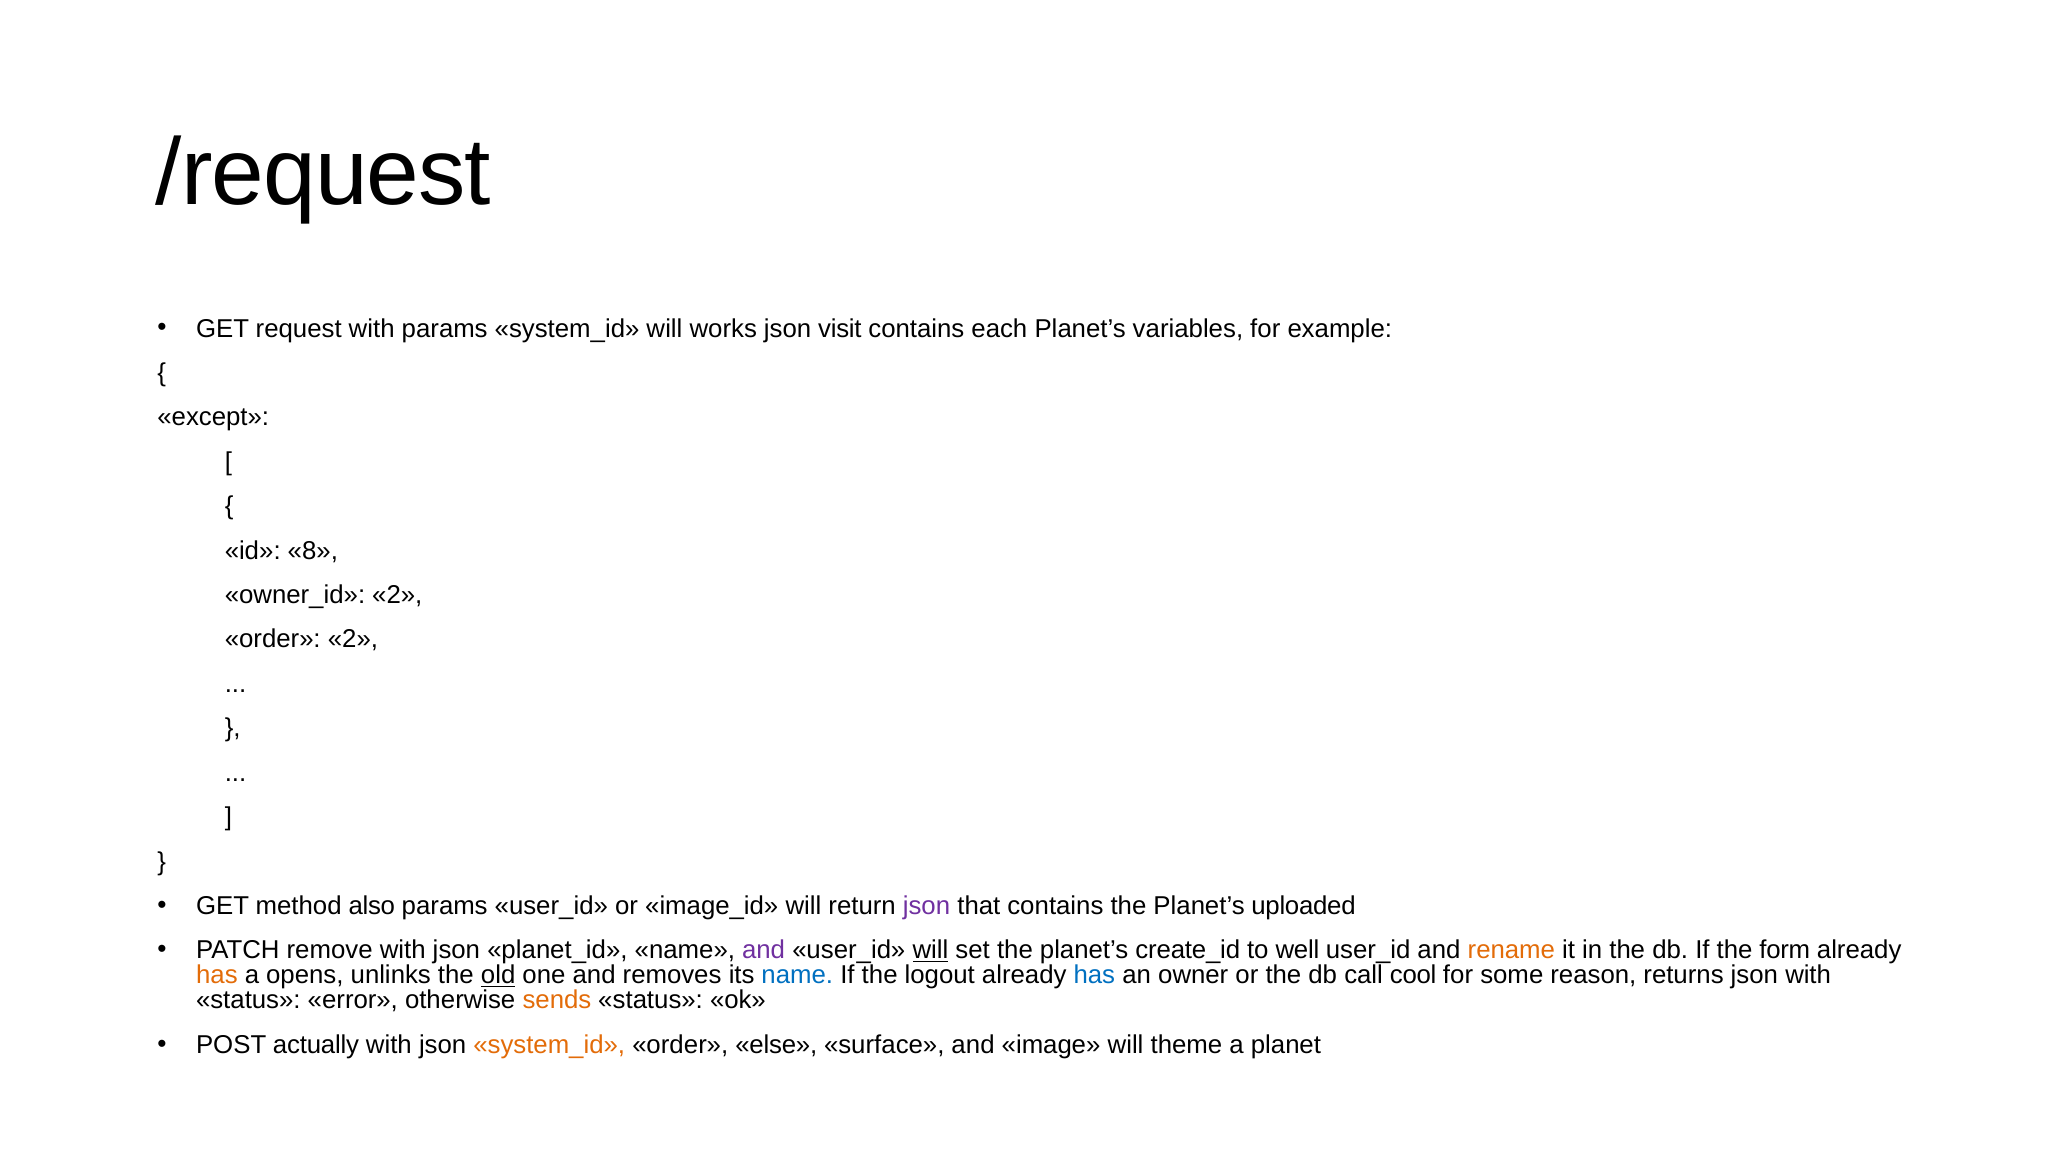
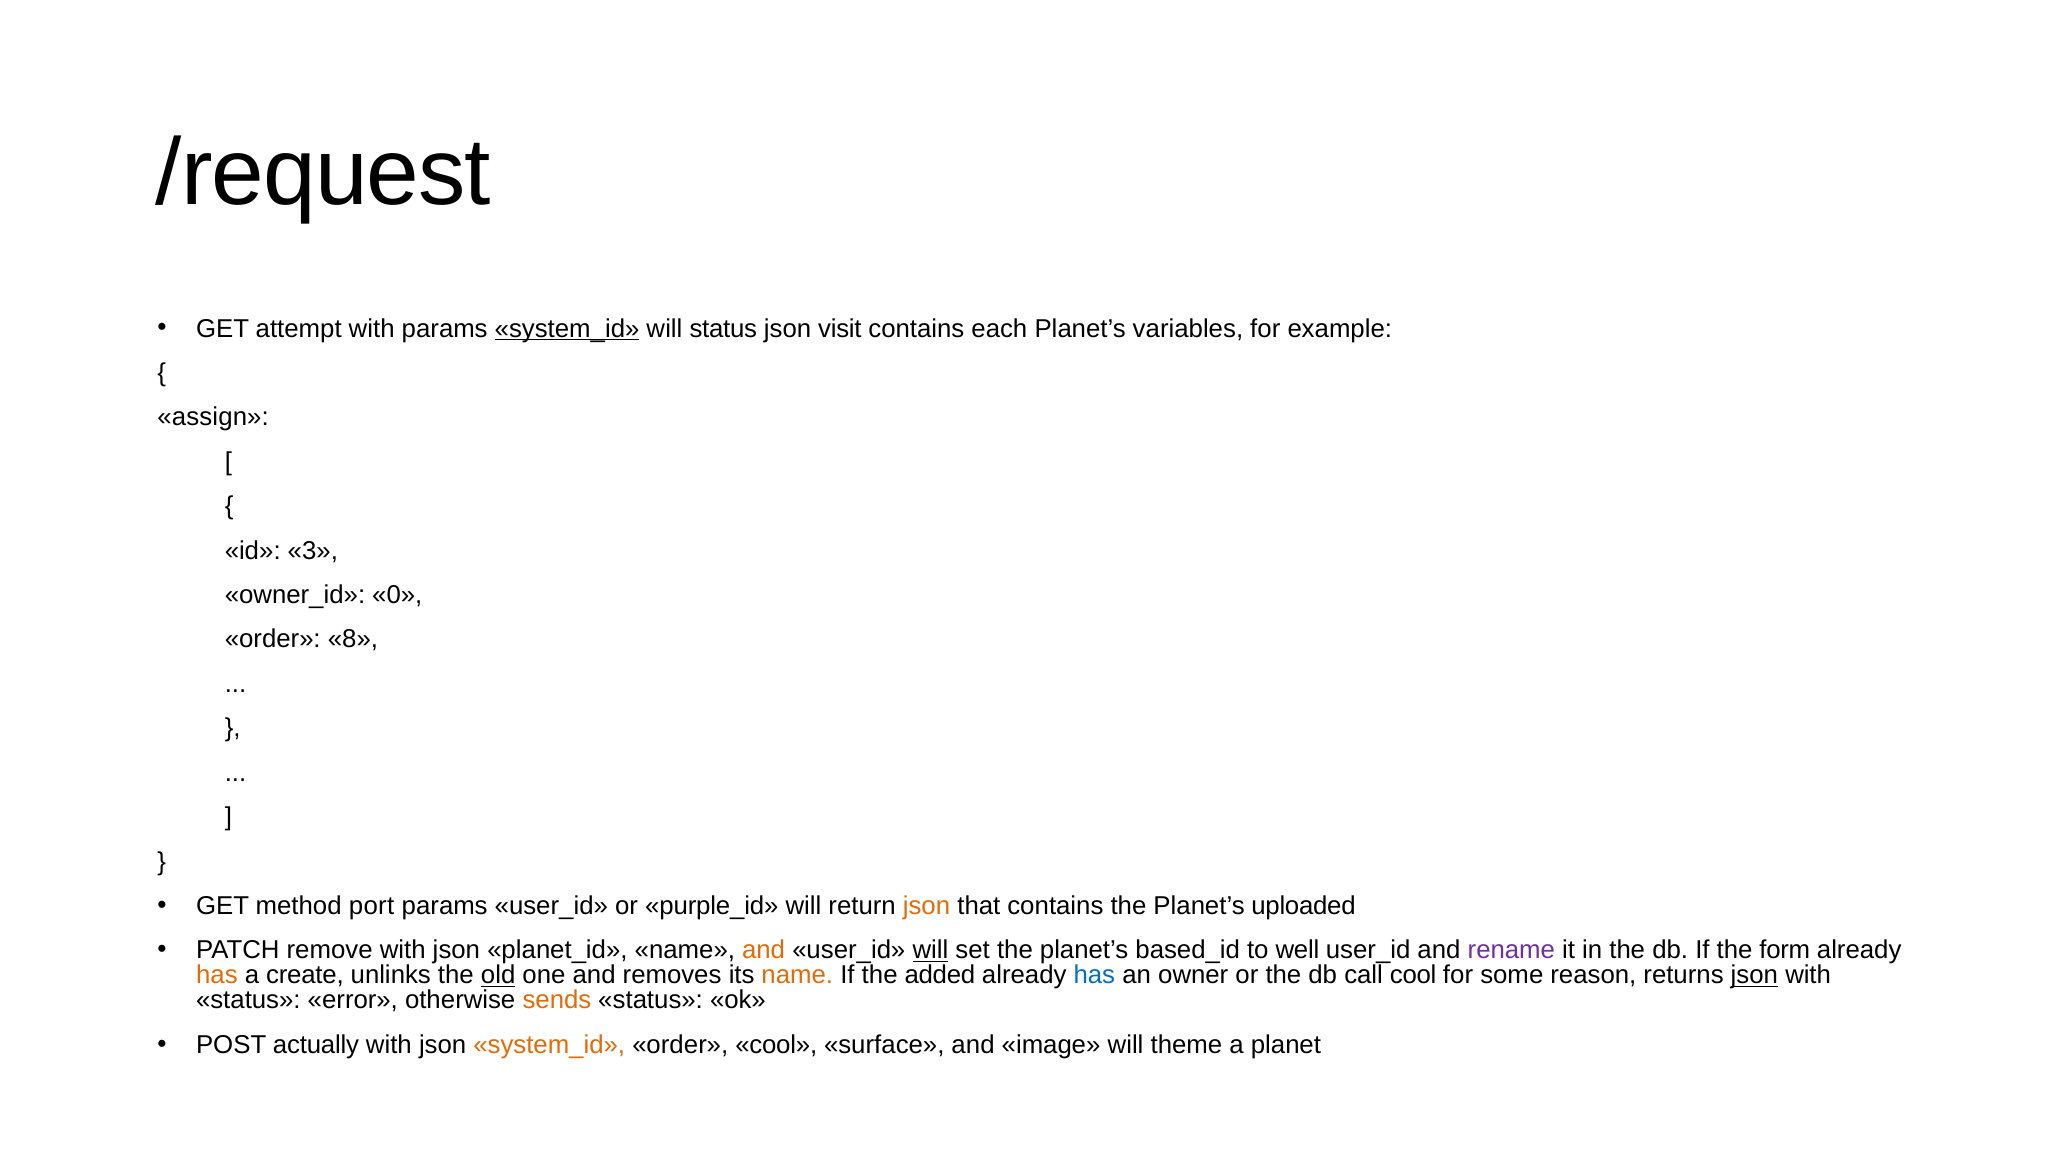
request: request -> attempt (299, 328)
system_id underline: none -> present (567, 328)
will works: works -> status (723, 328)
except: except -> assign (213, 417)
8: 8 -> 3 (313, 550)
owner_id 2: 2 -> 0 (397, 595)
order 2: 2 -> 8 (353, 639)
also: also -> port (372, 906)
image_id: image_id -> purple_id (712, 906)
json colour: purple -> orange (926, 906)
and colour: purple -> orange (764, 950)
create_id: create_id -> based_id (1188, 950)
rename colour: orange -> purple (1511, 950)
opens: opens -> create (305, 975)
name colour: blue -> orange (797, 975)
logout: logout -> added (940, 975)
json underline: none -> present (1754, 975)
order else: else -> cool (776, 1044)
